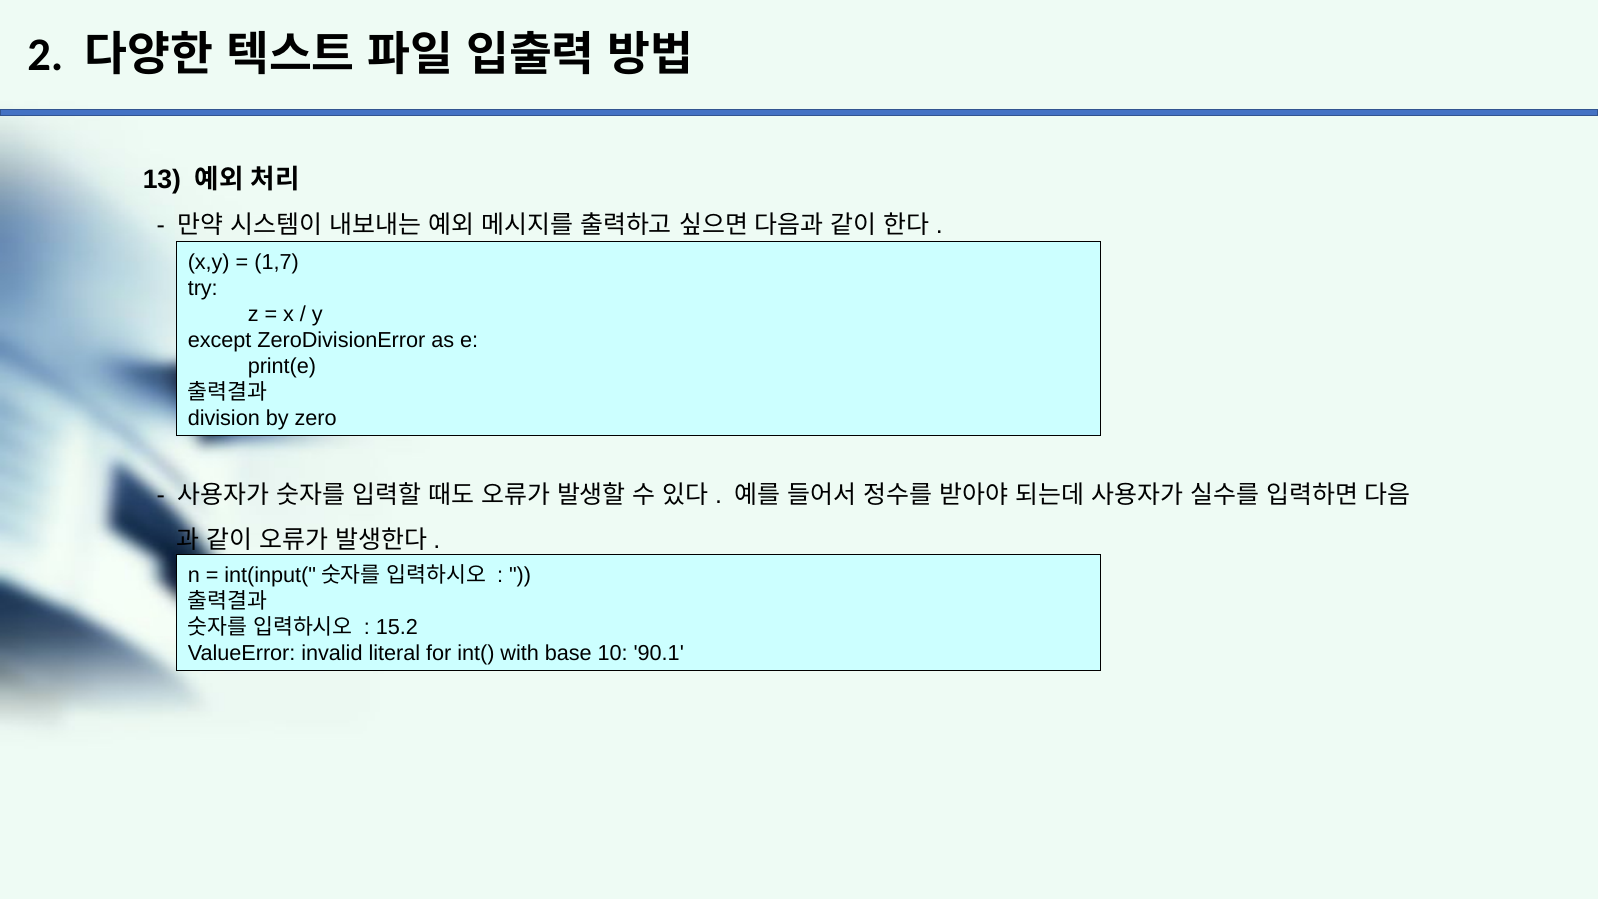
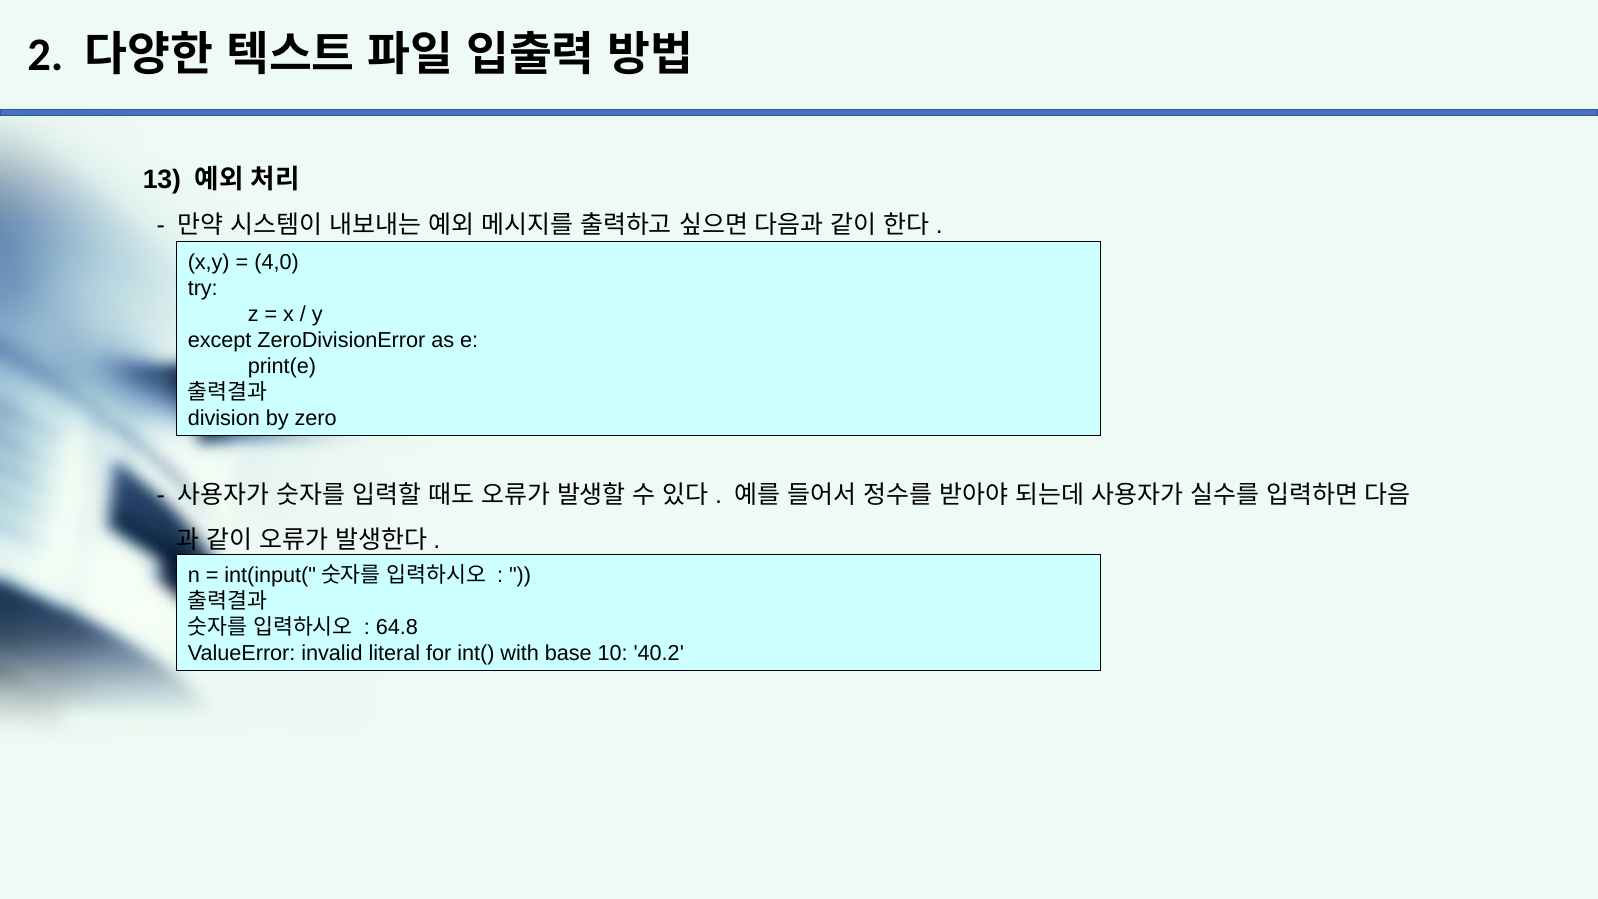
1,7: 1,7 -> 4,0 (277, 262)
15.2: 15.2 -> 64.8 (397, 627)
90.1: 90.1 -> 40.2 (659, 653)
